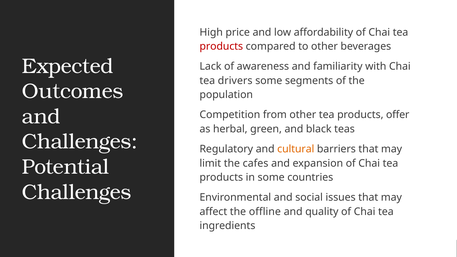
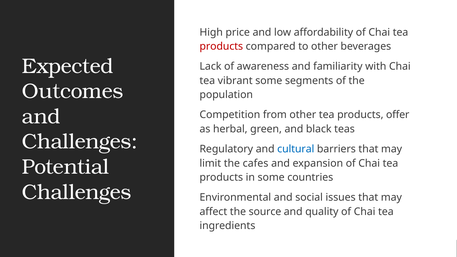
drivers: drivers -> vibrant (235, 81)
cultural colour: orange -> blue (296, 149)
offline: offline -> source (265, 212)
